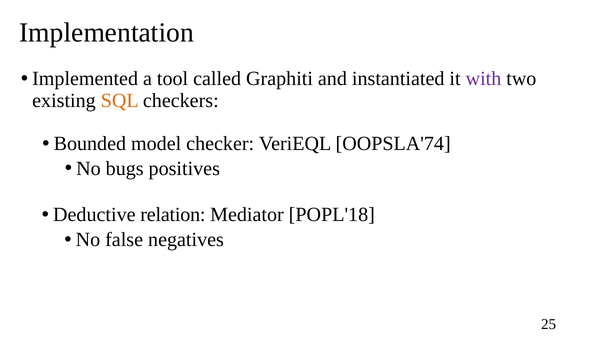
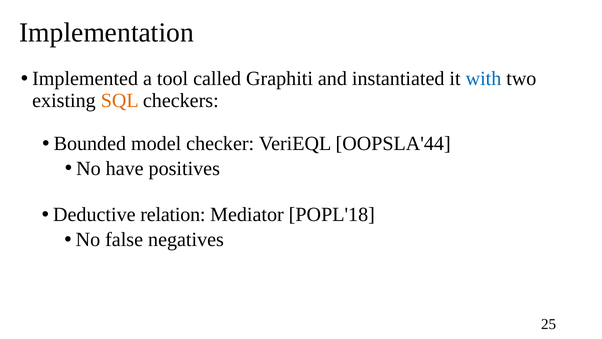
with colour: purple -> blue (483, 79)
OOPSLA'74: OOPSLA'74 -> OOPSLA'44 (393, 144)
bugs: bugs -> have (125, 168)
